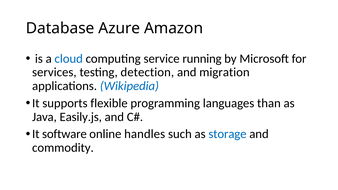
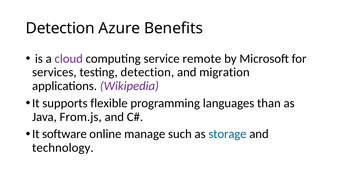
Database: Database -> Detection (60, 28)
Amazon: Amazon -> Benefits (174, 28)
cloud colour: blue -> purple (69, 59)
running: running -> remote (202, 59)
Wikipedia colour: blue -> purple (129, 86)
Easily.js: Easily.js -> From.js (81, 117)
handles: handles -> manage (145, 134)
commodity: commodity -> technology (63, 148)
